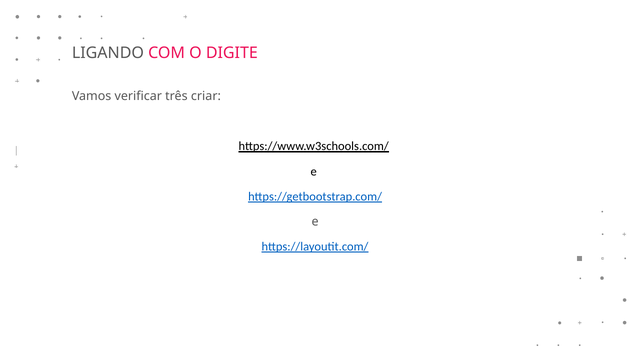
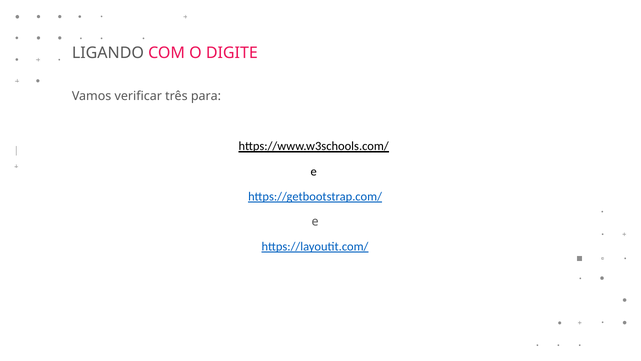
criar: criar -> para (206, 96)
